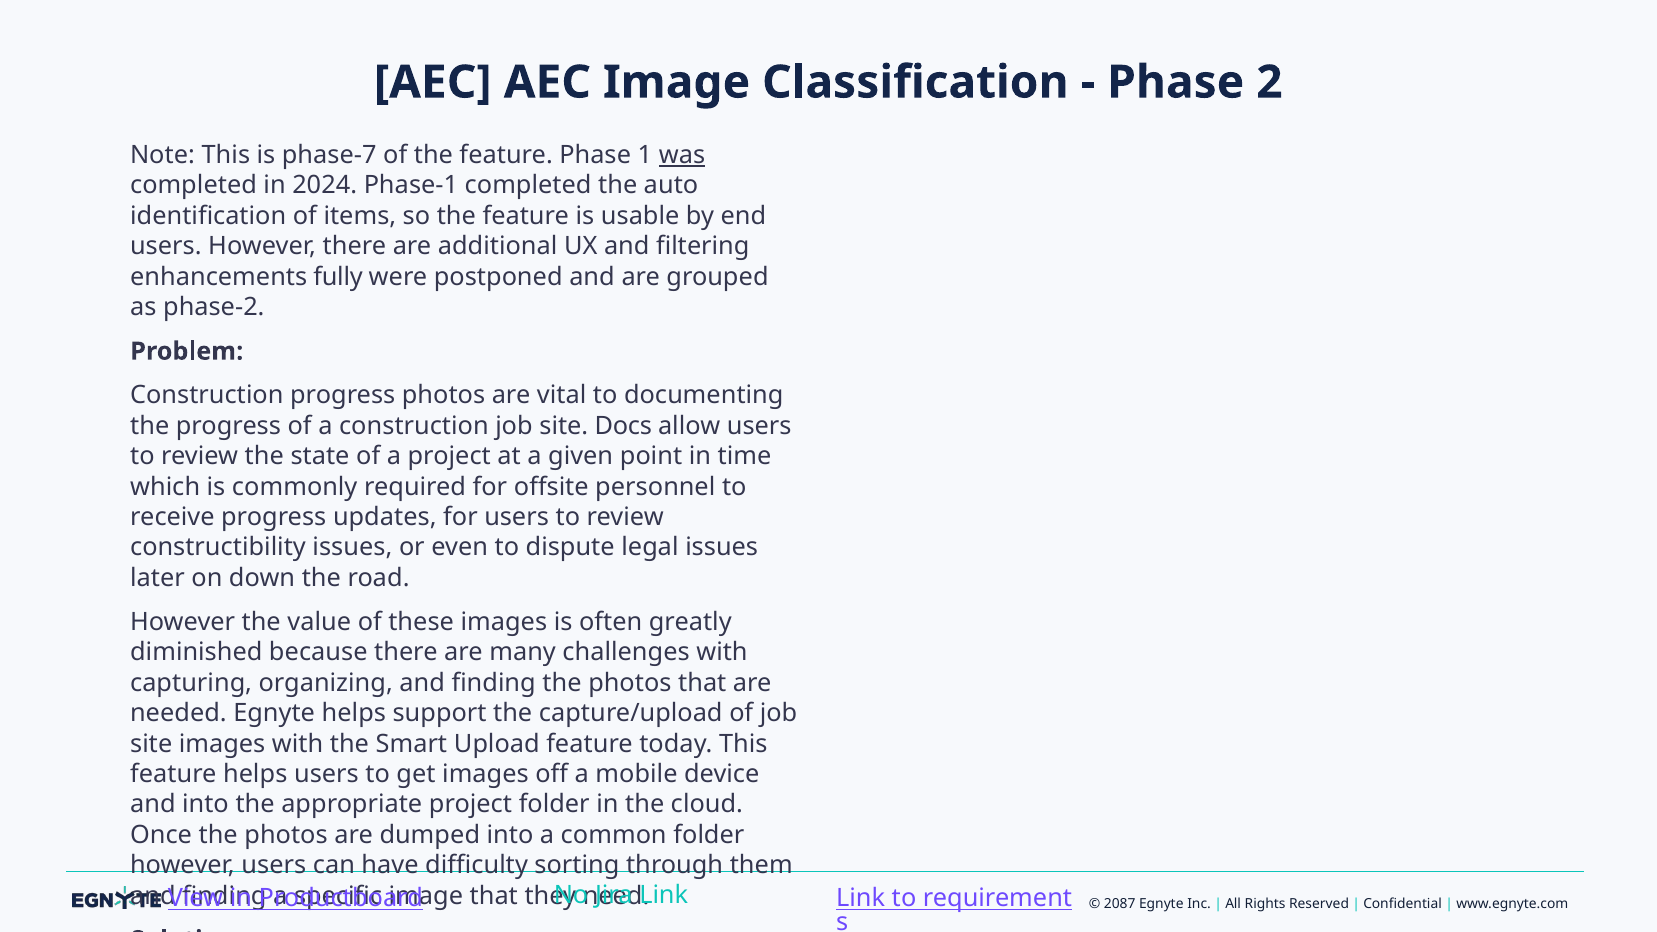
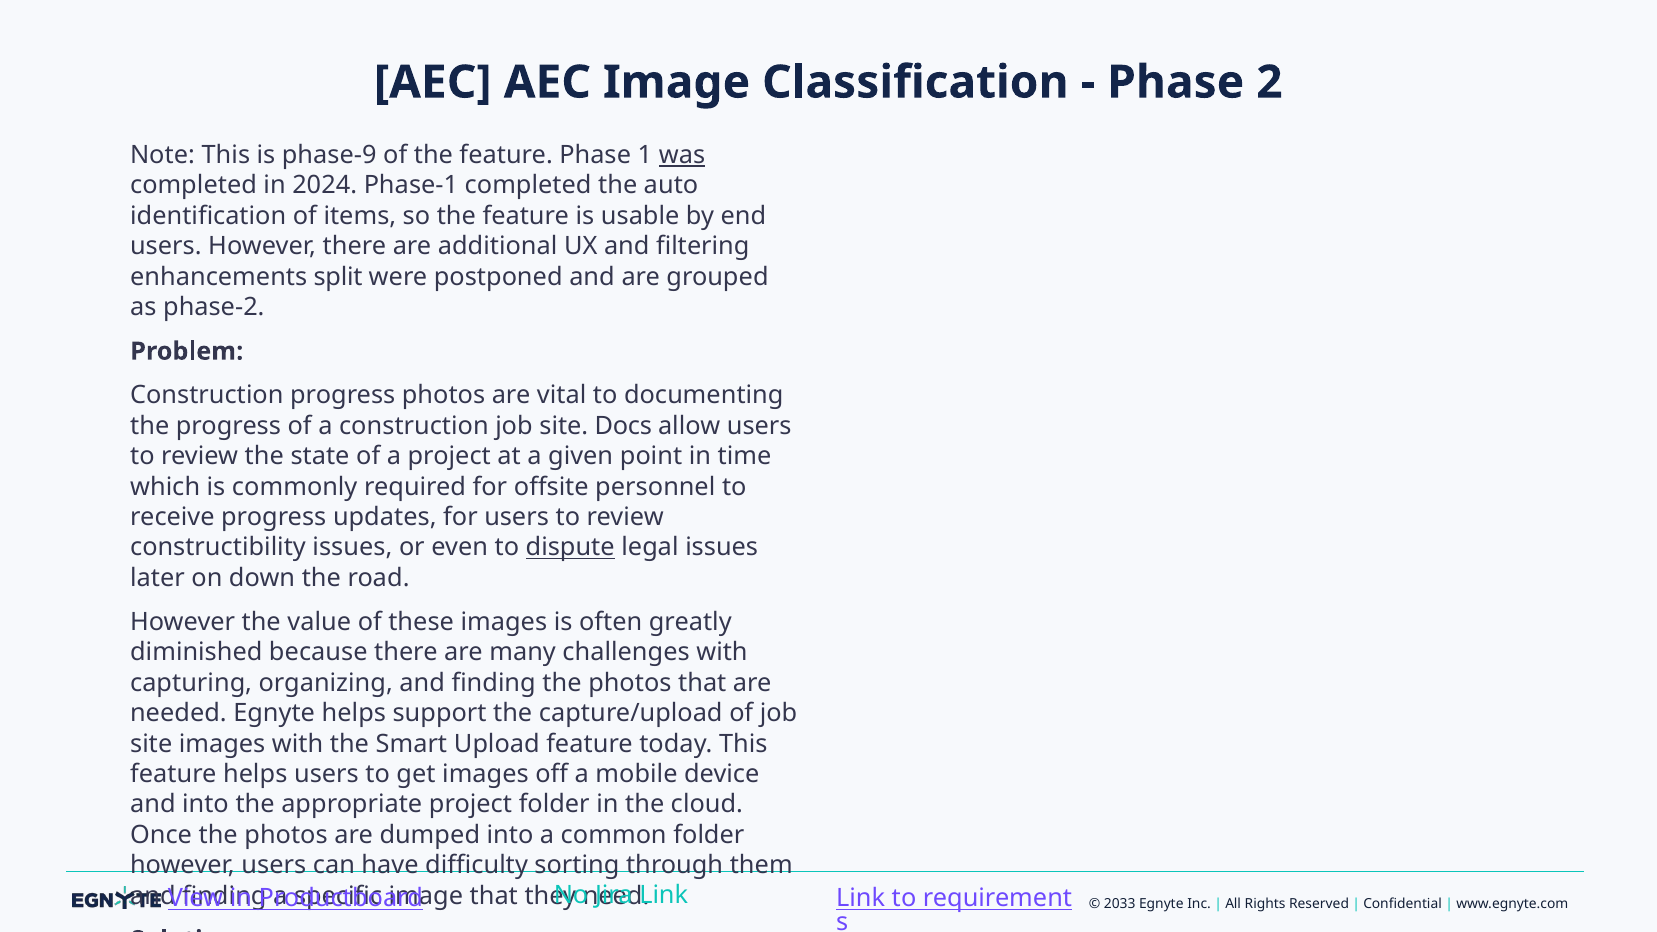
phase-7: phase-7 -> phase-9 (329, 155)
fully: fully -> split (338, 277)
dispute underline: none -> present (570, 548)
2087: 2087 -> 2033 (1120, 904)
